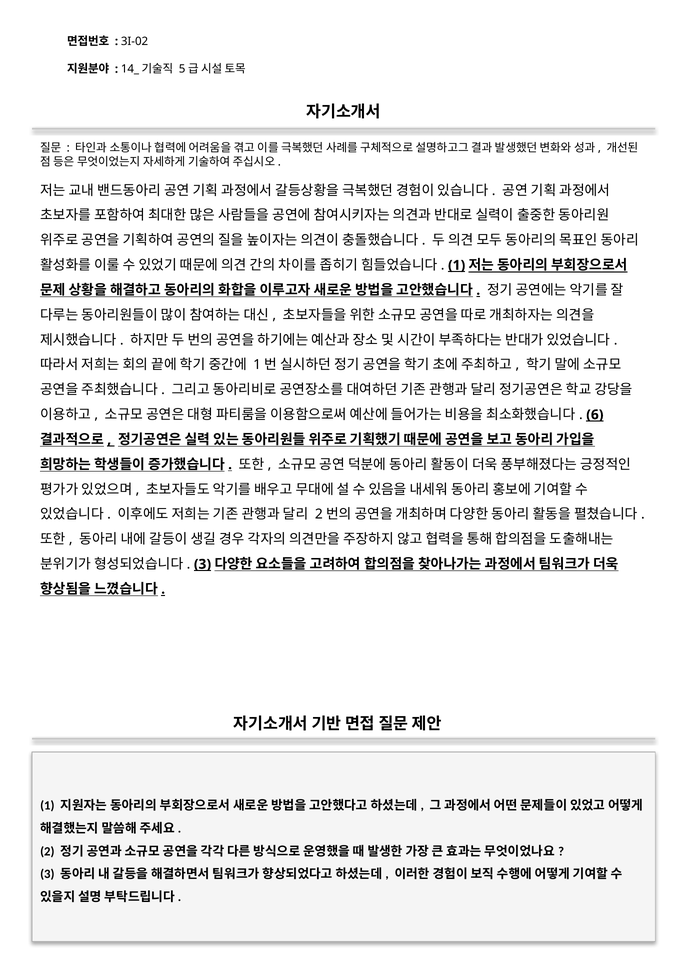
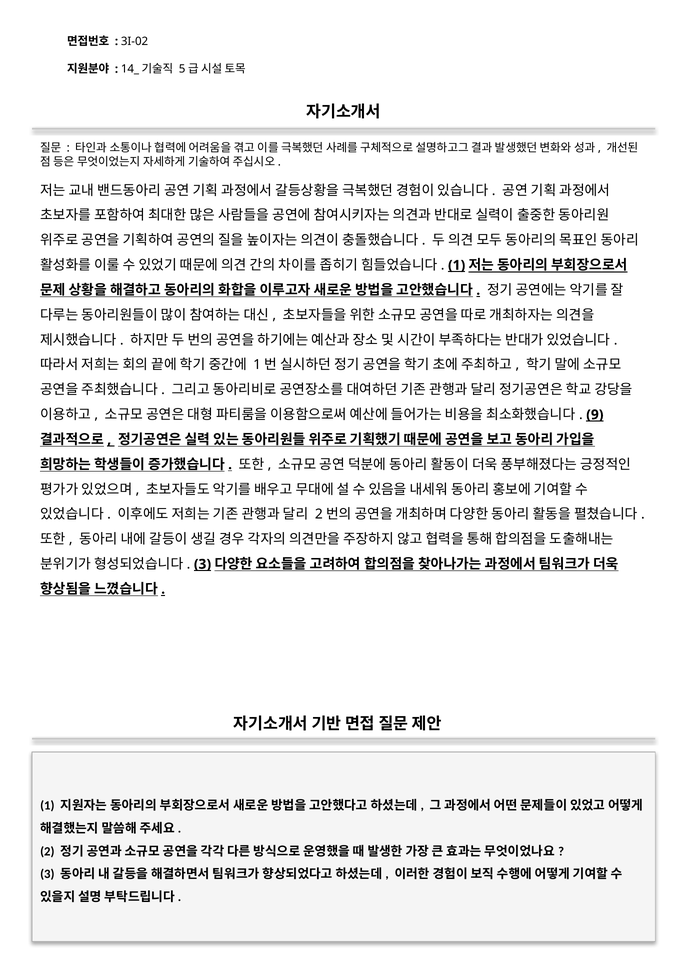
6: 6 -> 9 (595, 415)
